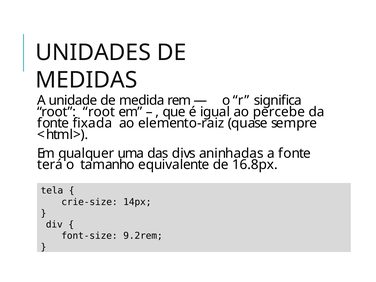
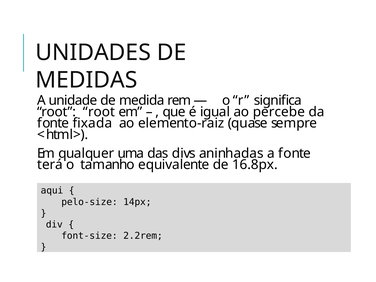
tela: tela -> aqui (52, 191)
crie-size: crie-size -> pelo-size (89, 202)
9.2rem: 9.2rem -> 2.2rem (143, 236)
